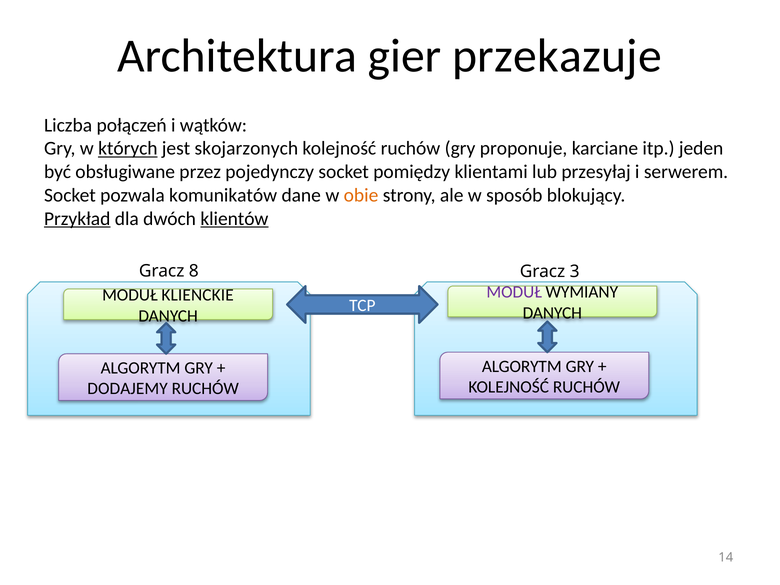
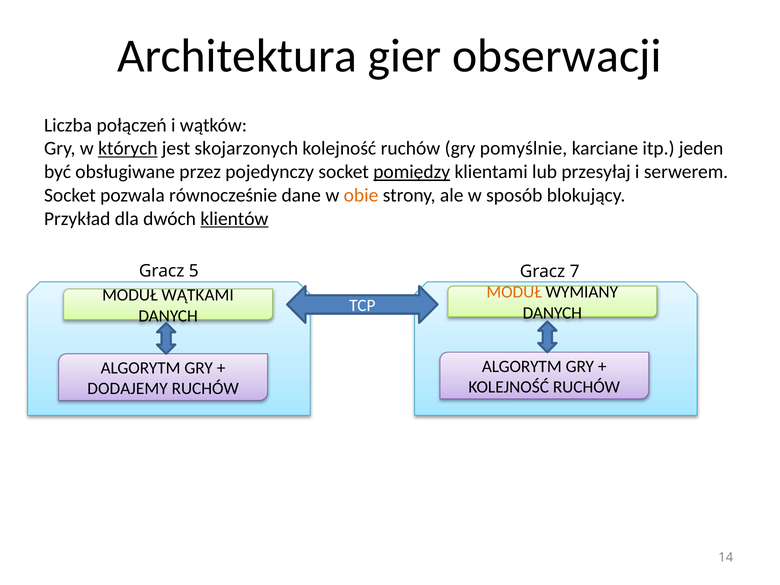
przekazuje: przekazuje -> obserwacji (557, 56)
proponuje: proponuje -> pomyślnie (524, 148)
pomiędzy underline: none -> present (412, 172)
komunikatów: komunikatów -> równocześnie (223, 195)
Przykład underline: present -> none (77, 219)
8: 8 -> 5 (194, 271)
3: 3 -> 7 (575, 271)
MODUŁ colour: purple -> orange (514, 292)
KLIENCKIE: KLIENCKIE -> WĄTKAMI (198, 295)
